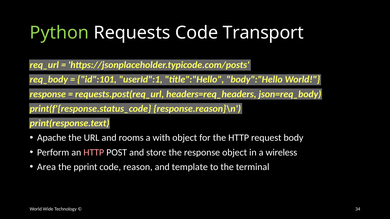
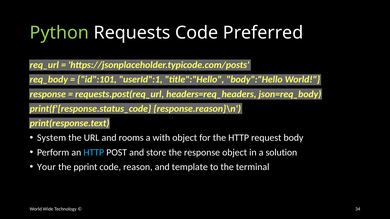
Transport: Transport -> Preferred (263, 33)
Apache: Apache -> System (52, 138)
HTTP colour: pink -> light blue (94, 153)
wireless: wireless -> solution (281, 153)
Area: Area -> Your (46, 167)
